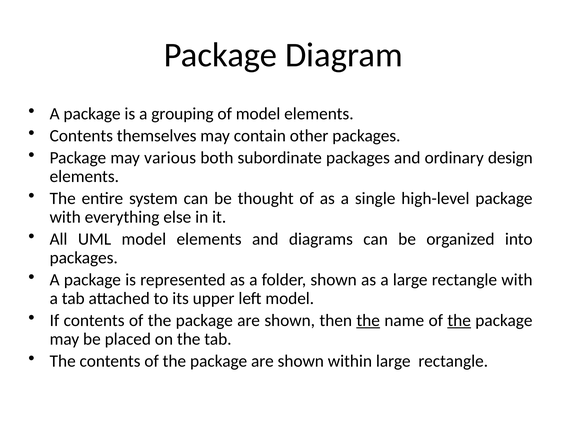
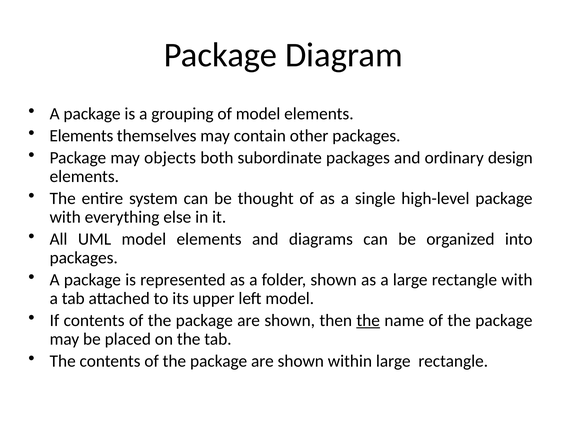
Contents: Contents -> Elements (81, 136)
various: various -> objects (170, 157)
the underline: present -> none (459, 320)
